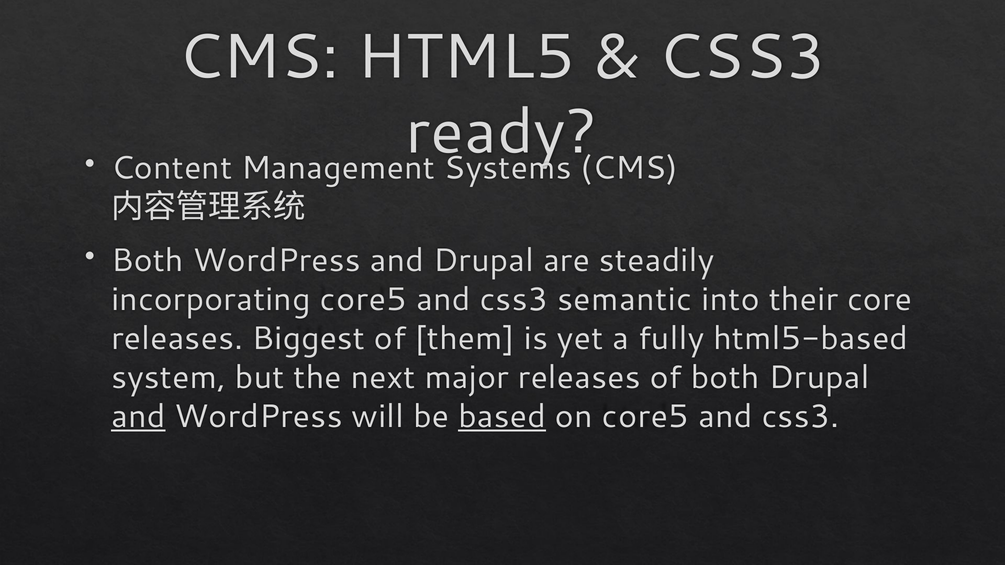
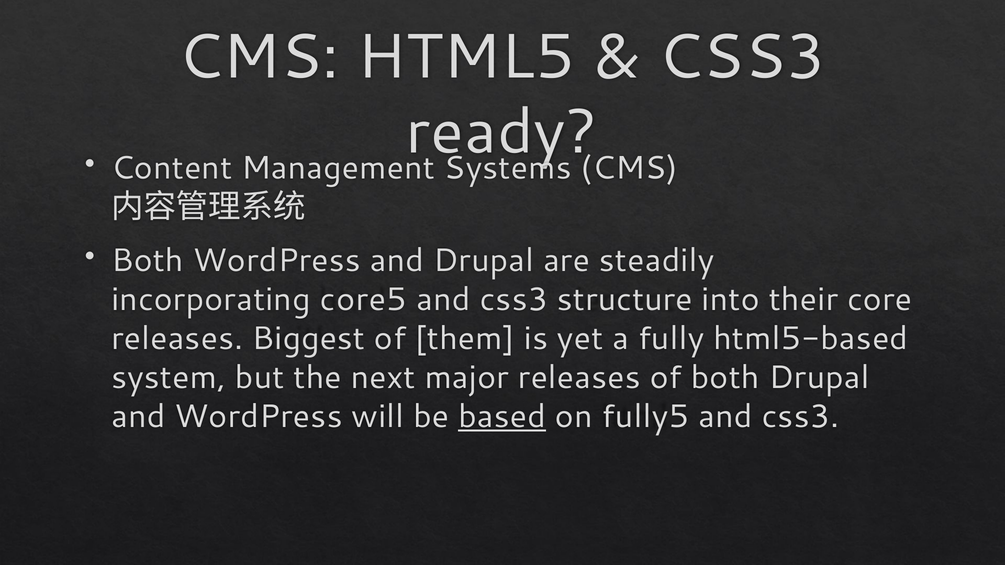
semantic: semantic -> structure (625, 300)
and underline: present -> none (138, 417)
on core5: core5 -> fully5 (646, 417)
